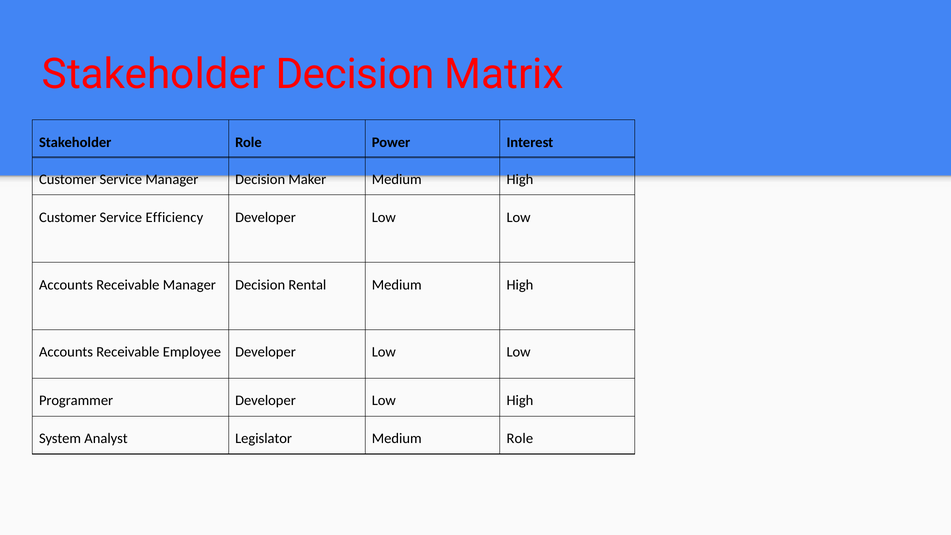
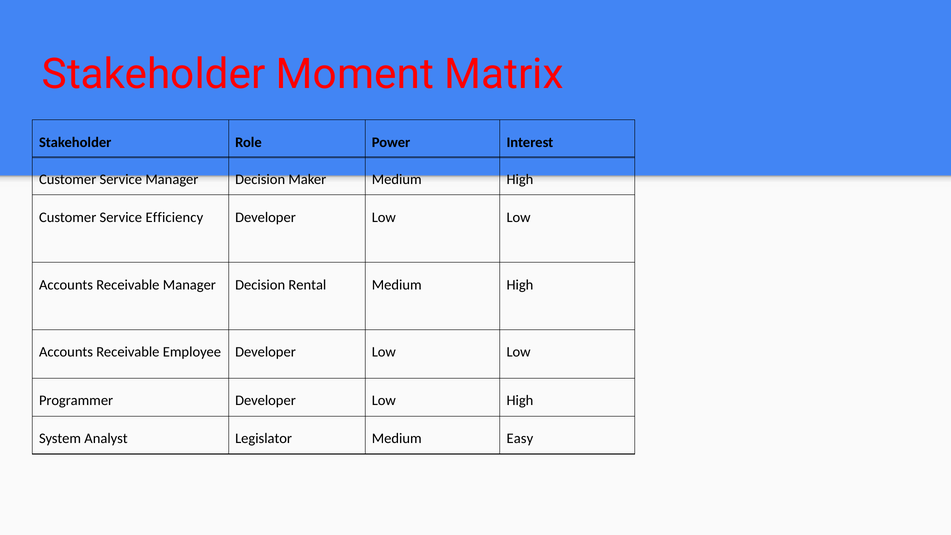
Stakeholder Decision: Decision -> Moment (355, 74)
Medium Role: Role -> Easy (520, 439)
